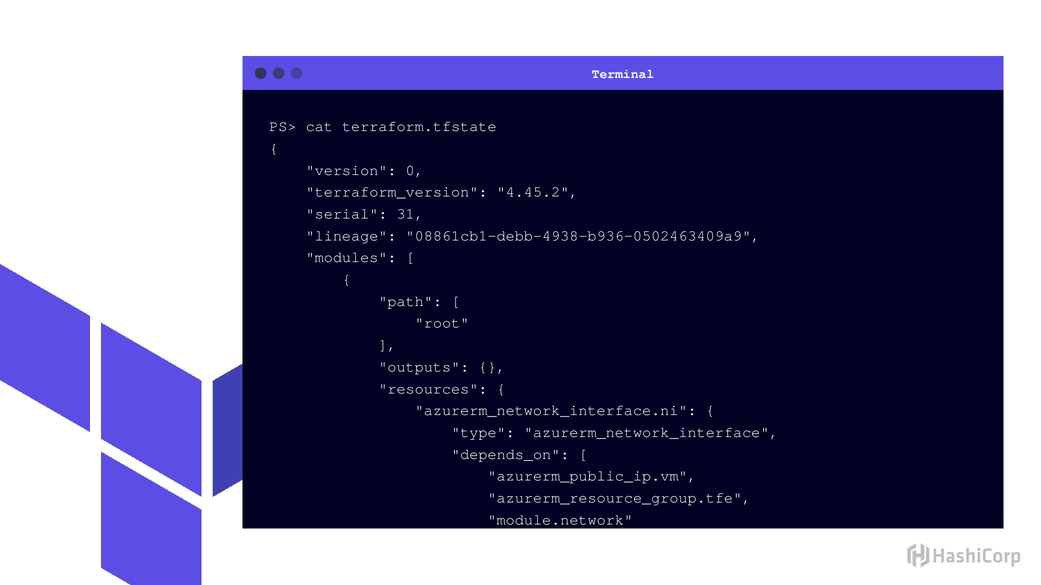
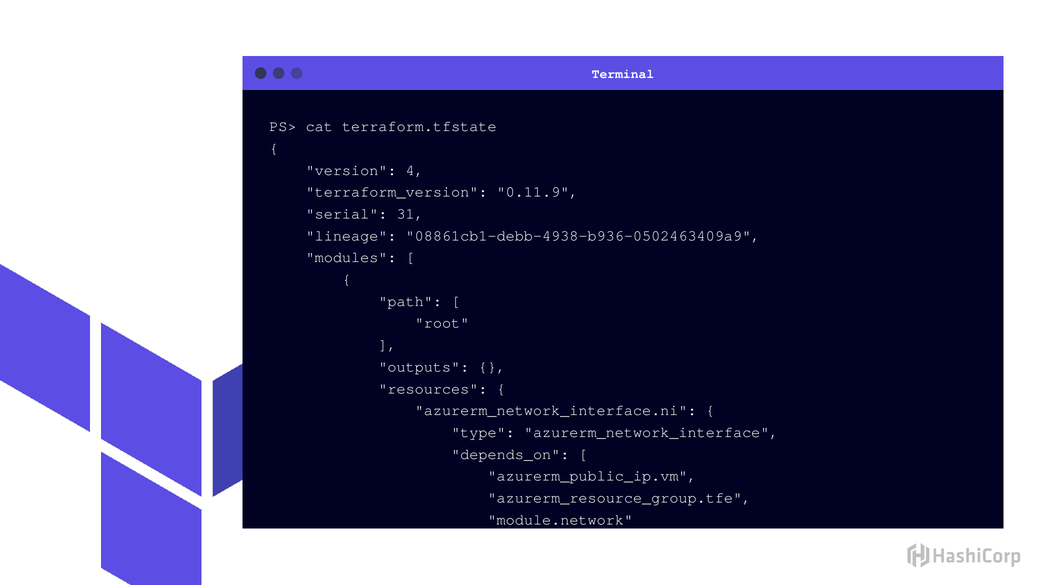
0: 0 -> 4 (415, 170)
4.45.2: 4.45.2 -> 0.11.9 (537, 192)
